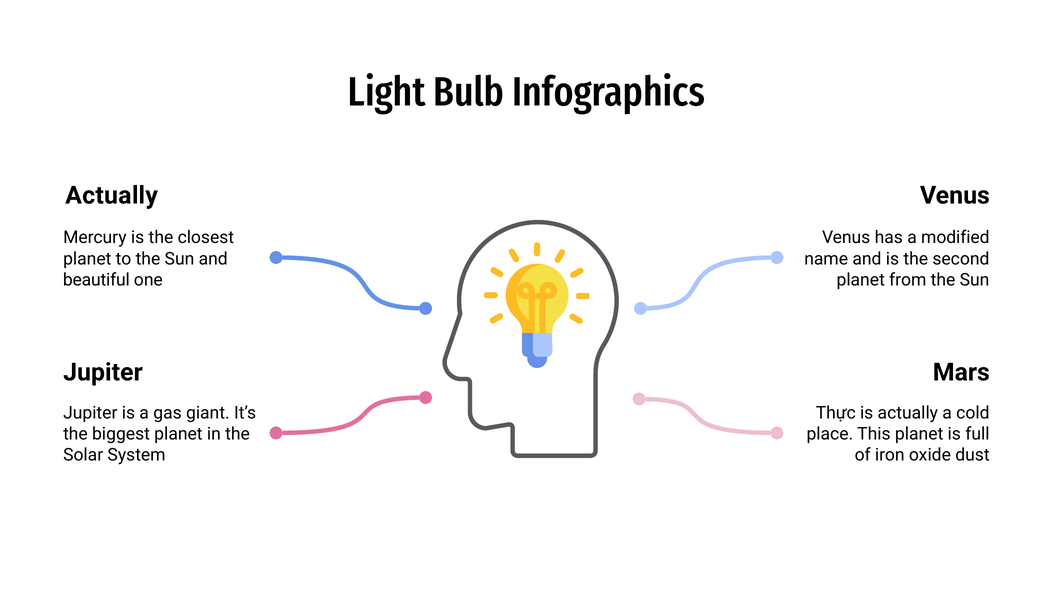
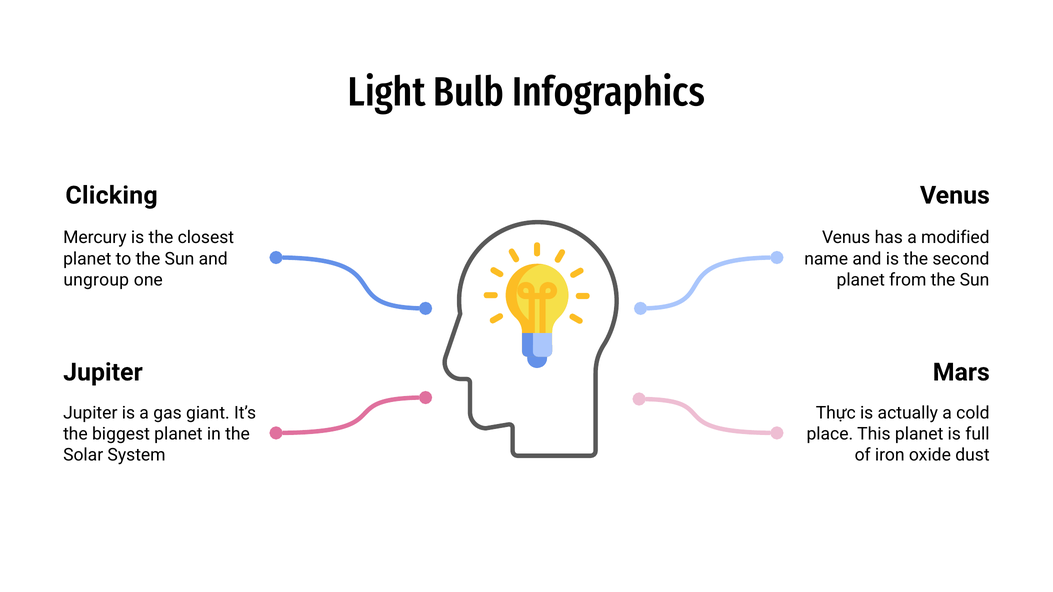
Actually: Actually -> Clicking (112, 196)
beautiful: beautiful -> ungroup (96, 280)
